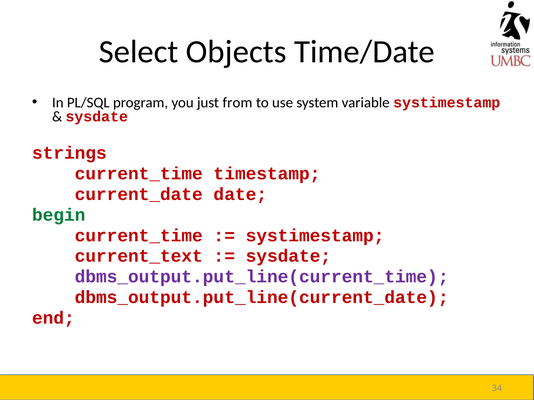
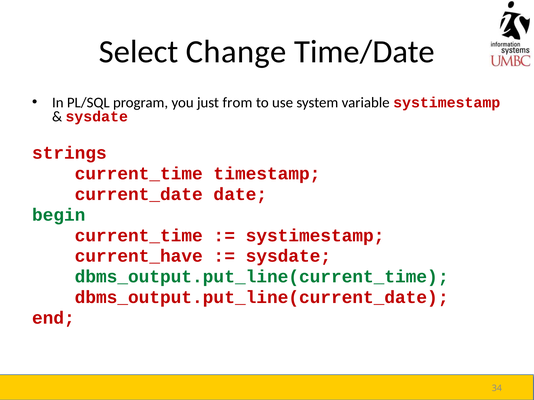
Objects: Objects -> Change (236, 52)
current_text: current_text -> current_have (139, 256)
dbms_output.put_line(current_time colour: purple -> green (262, 277)
